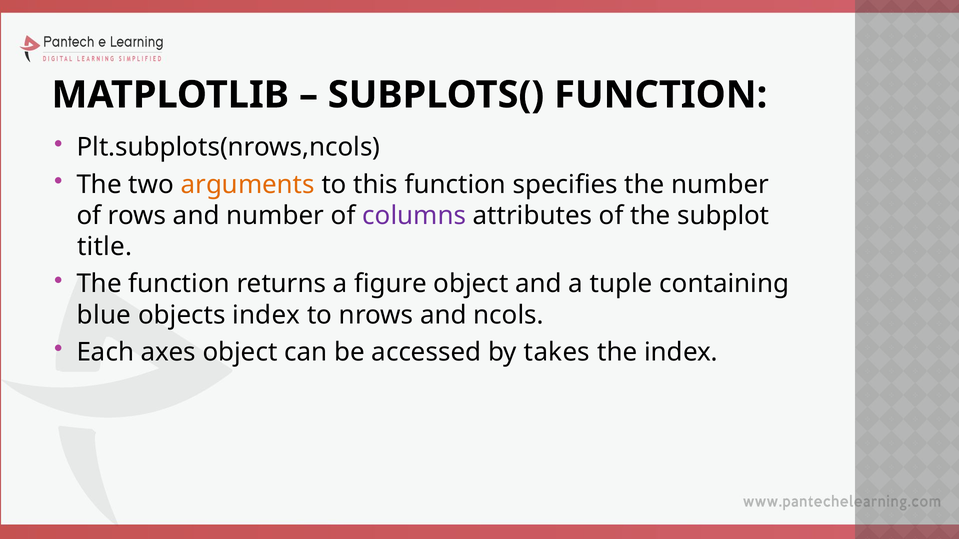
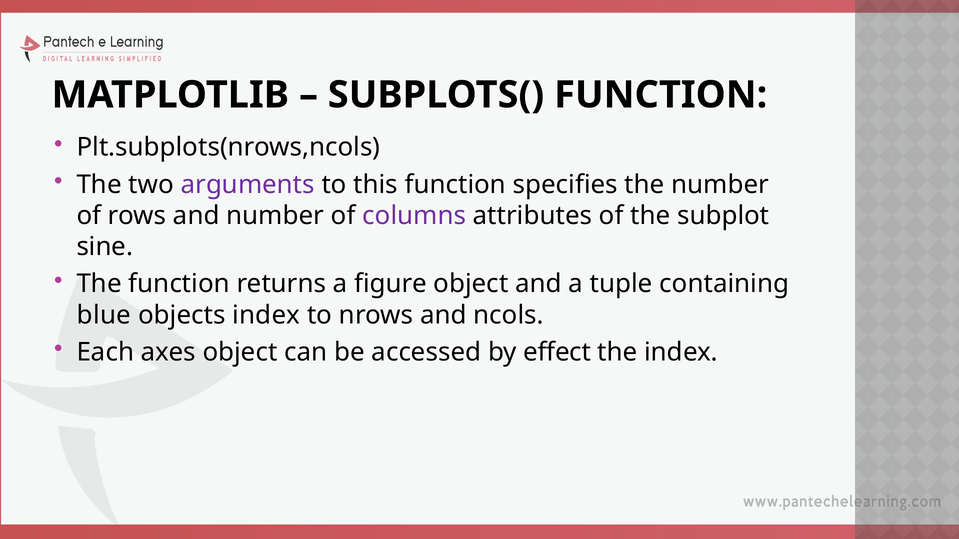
arguments colour: orange -> purple (248, 185)
title: title -> sine (105, 247)
takes: takes -> effect (557, 352)
